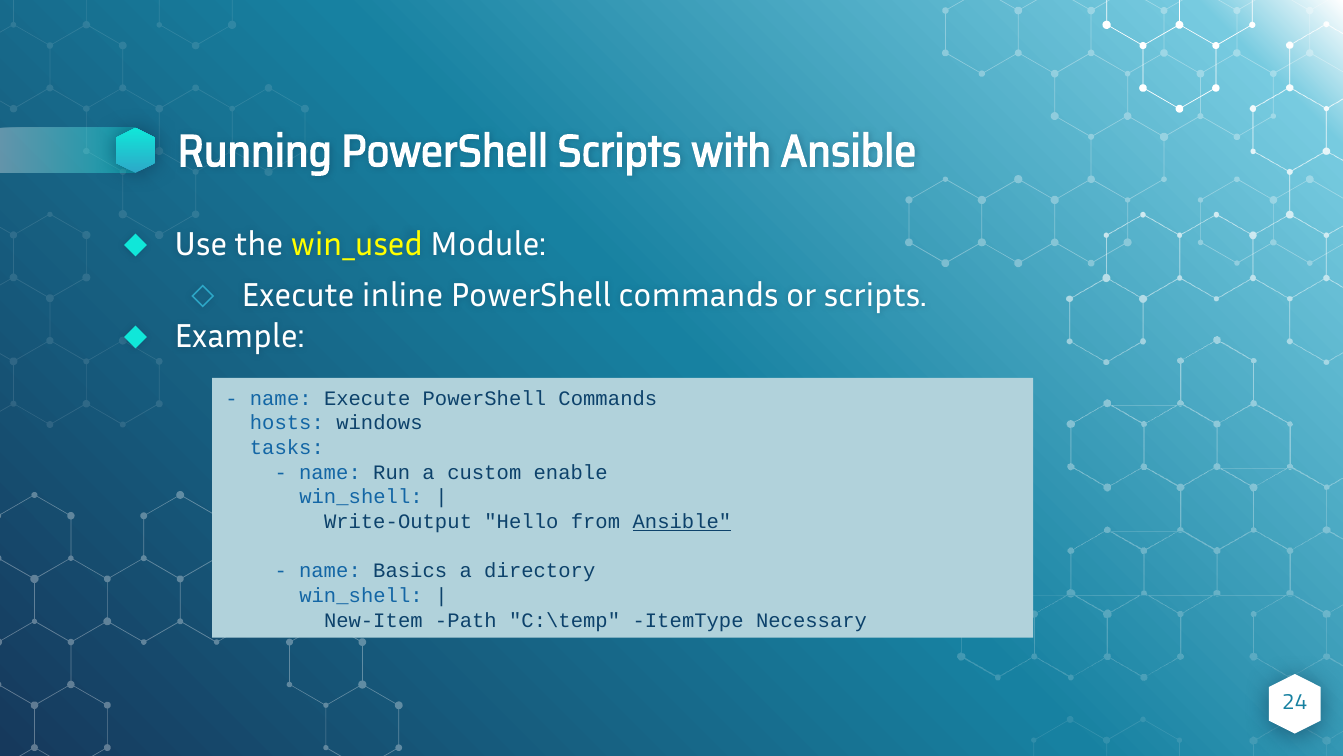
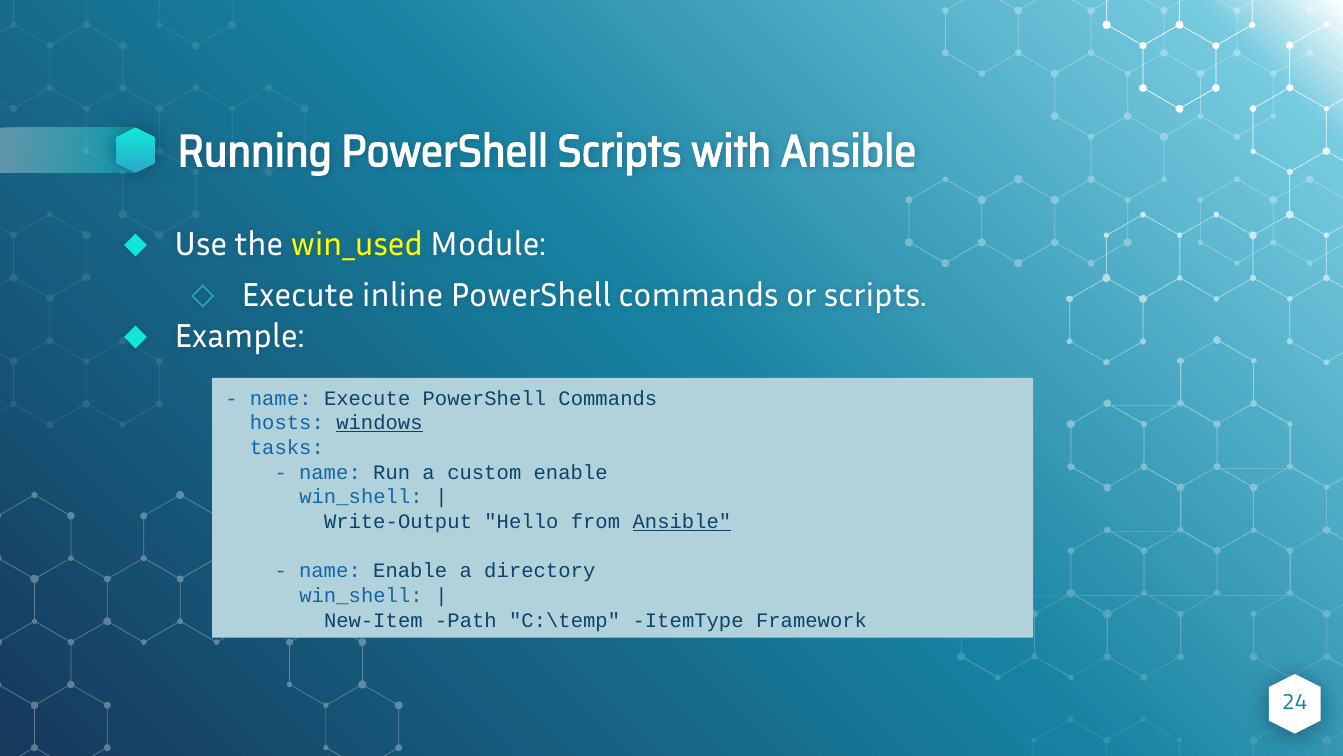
windows underline: none -> present (379, 423)
name Basics: Basics -> Enable (410, 571)
Necessary: Necessary -> Framework (812, 620)
